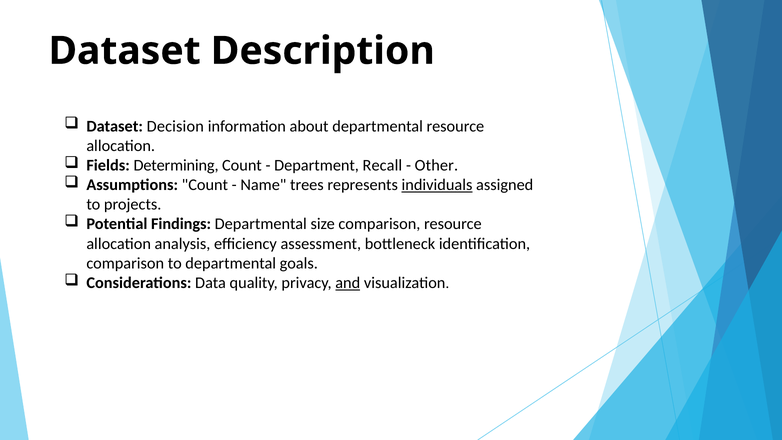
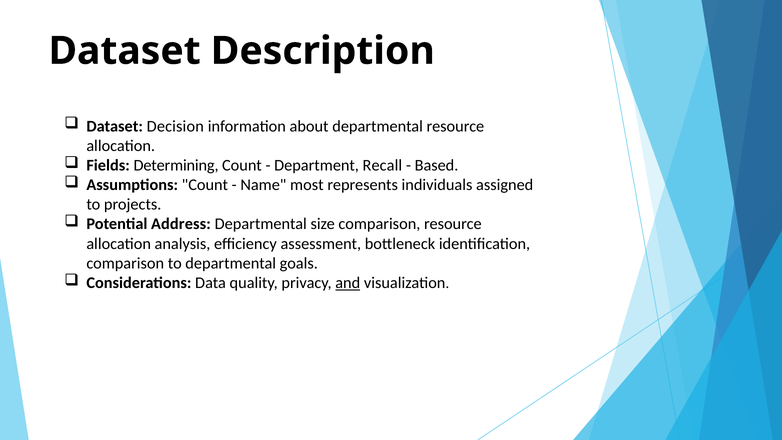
Other: Other -> Based (437, 165)
trees: trees -> most (307, 185)
individuals underline: present -> none (437, 185)
Findings: Findings -> Address (181, 224)
